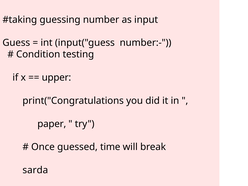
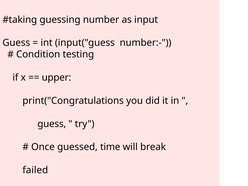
paper: paper -> guess (52, 124)
sarda: sarda -> failed (35, 170)
